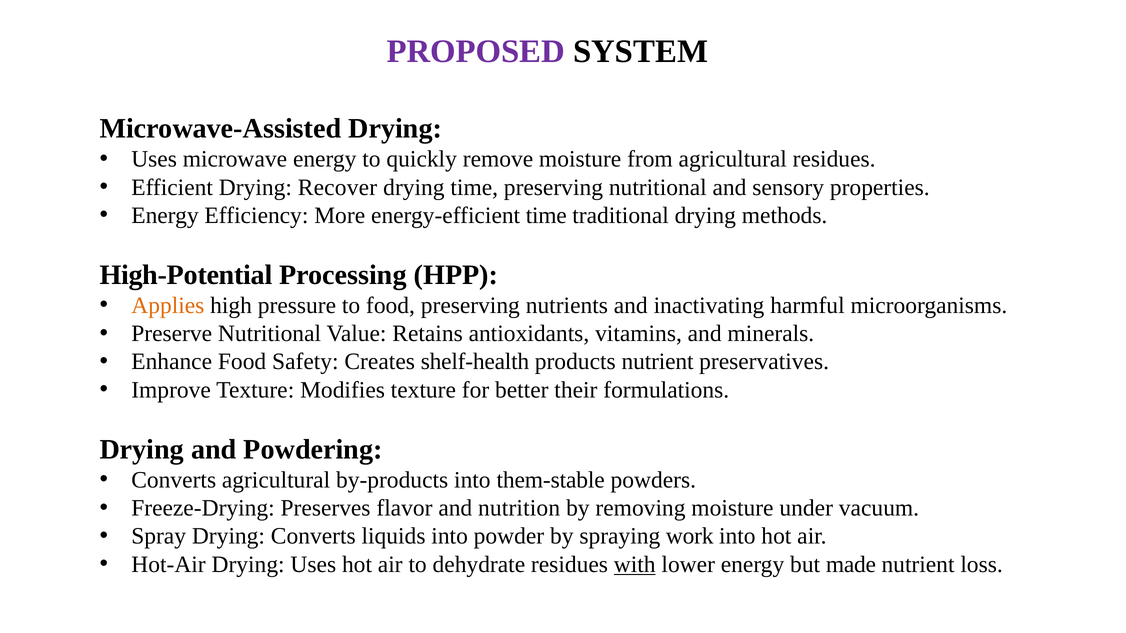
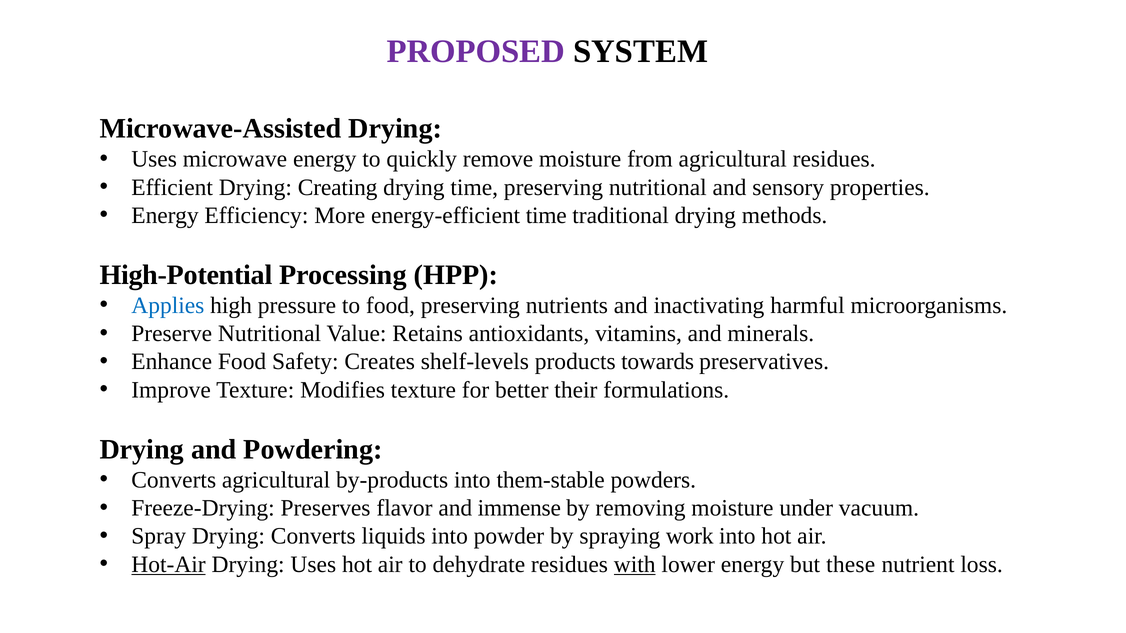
Recover: Recover -> Creating (338, 187)
Applies colour: orange -> blue (168, 306)
shelf-health: shelf-health -> shelf-levels (475, 362)
products nutrient: nutrient -> towards (658, 362)
nutrition: nutrition -> immense (519, 508)
Hot-Air underline: none -> present (169, 565)
made: made -> these (851, 565)
